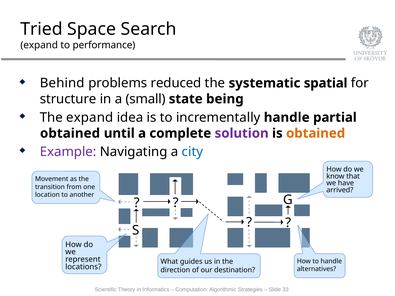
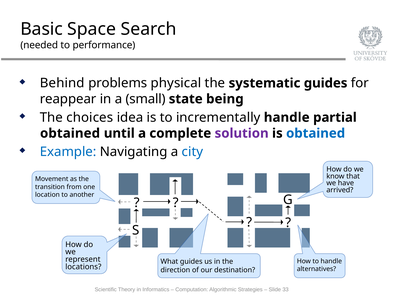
Tried: Tried -> Basic (42, 29)
expand: expand -> needed (39, 45)
reduced: reduced -> physical (176, 83)
systematic spatial: spatial -> guides (326, 83)
structure: structure -> reappear (68, 99)
The expand: expand -> choices (90, 118)
obtained colour: orange -> blue (316, 133)
Example colour: purple -> blue (68, 152)
